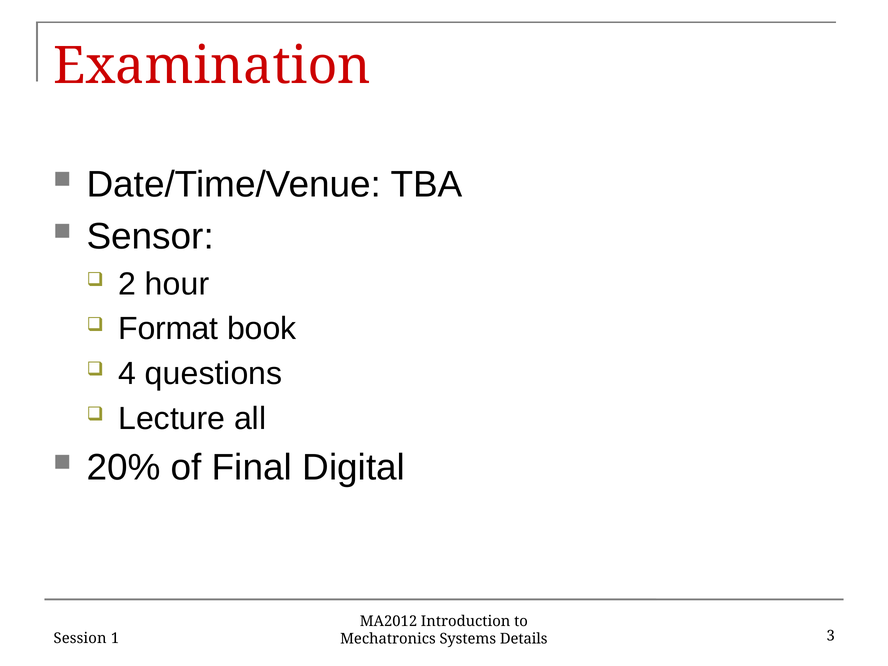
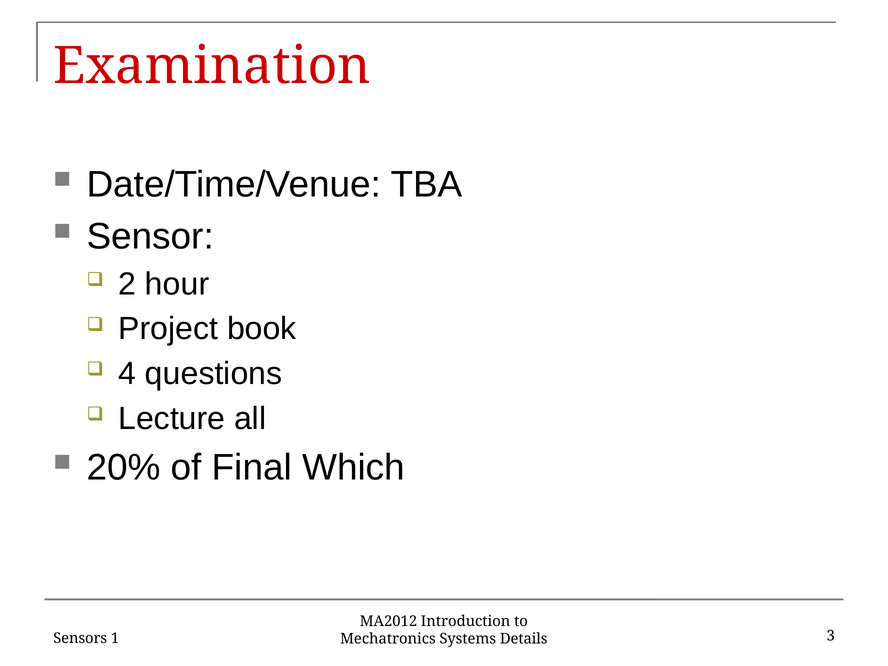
Format: Format -> Project (168, 329)
Digital: Digital -> Which (354, 468)
Session: Session -> Sensors (80, 638)
